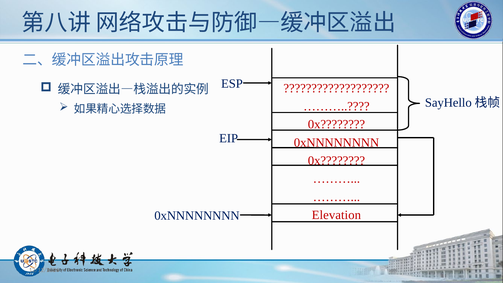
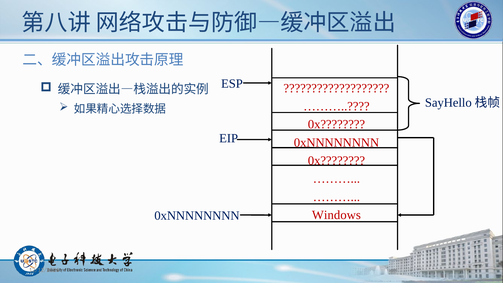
Elevation: Elevation -> Windows (336, 215)
